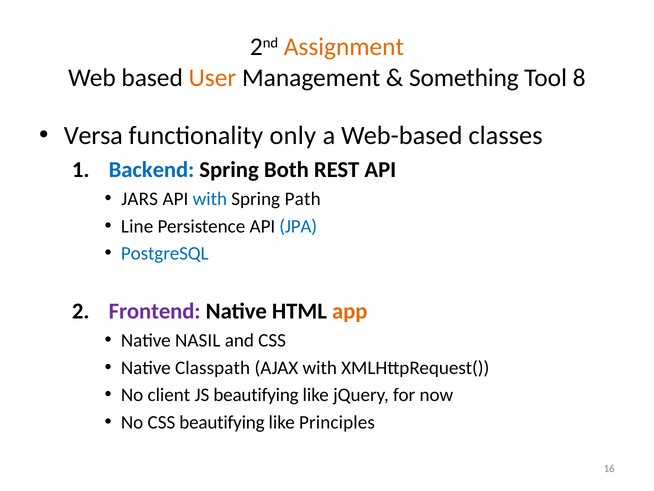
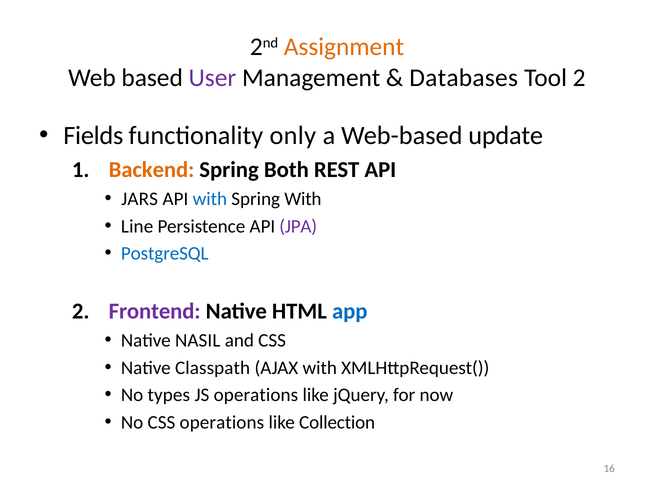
User colour: orange -> purple (212, 78)
Something: Something -> Databases (464, 78)
Tool 8: 8 -> 2 (579, 78)
Versa: Versa -> Fields (93, 135)
classes: classes -> update (506, 135)
Backend colour: blue -> orange (152, 170)
Spring Path: Path -> With (303, 199)
JPA colour: blue -> purple (298, 226)
app colour: orange -> blue (350, 311)
client: client -> types (169, 395)
JS beautifying: beautifying -> operations (256, 395)
CSS beautifying: beautifying -> operations (222, 422)
Principles: Principles -> Collection (337, 422)
